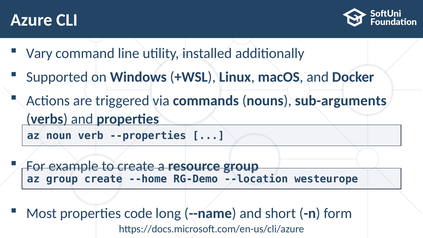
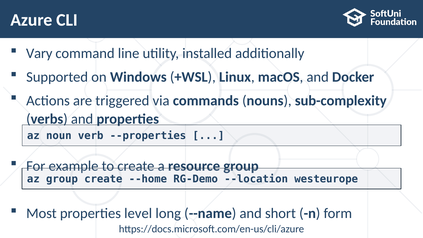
sub-arguments: sub-arguments -> sub-complexity (341, 101)
code: code -> level (138, 213)
